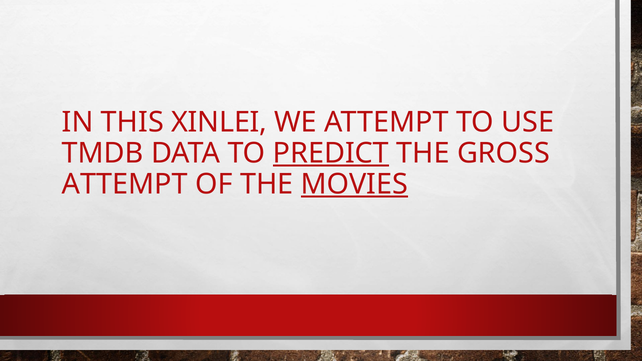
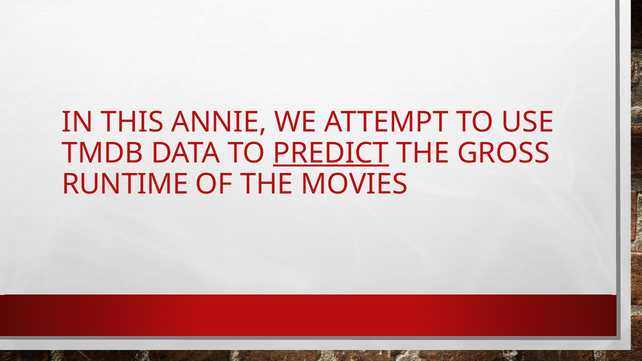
XINLEI: XINLEI -> ANNIE (219, 122)
ATTEMPT: ATTEMPT -> RUNTIME (125, 184)
MOVIES underline: present -> none (354, 184)
